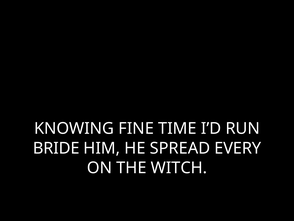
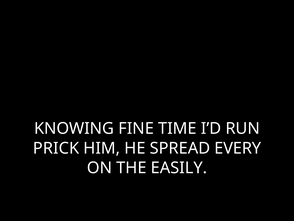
BRIDE: BRIDE -> PRICK (56, 148)
WITCH: WITCH -> EASILY (179, 167)
